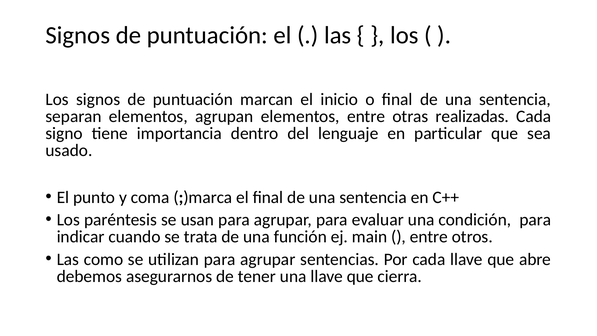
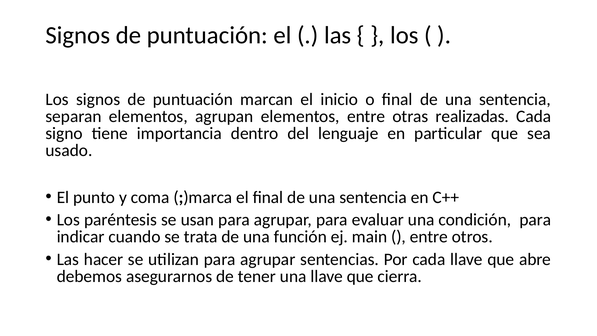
como: como -> hacer (104, 259)
